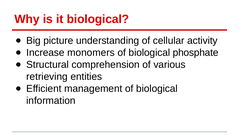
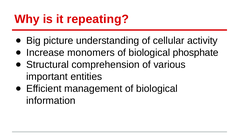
it biological: biological -> repeating (98, 19)
retrieving: retrieving -> important (47, 76)
